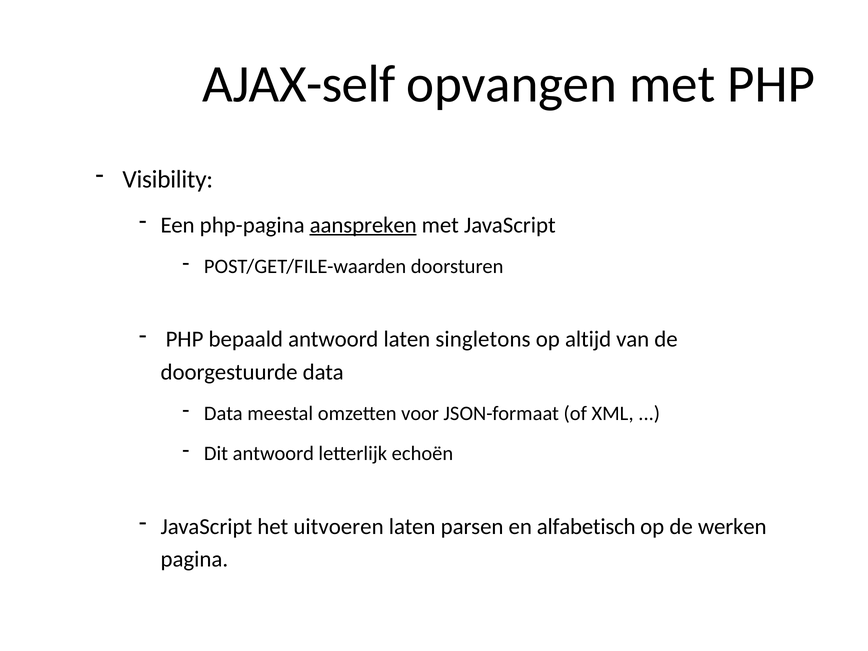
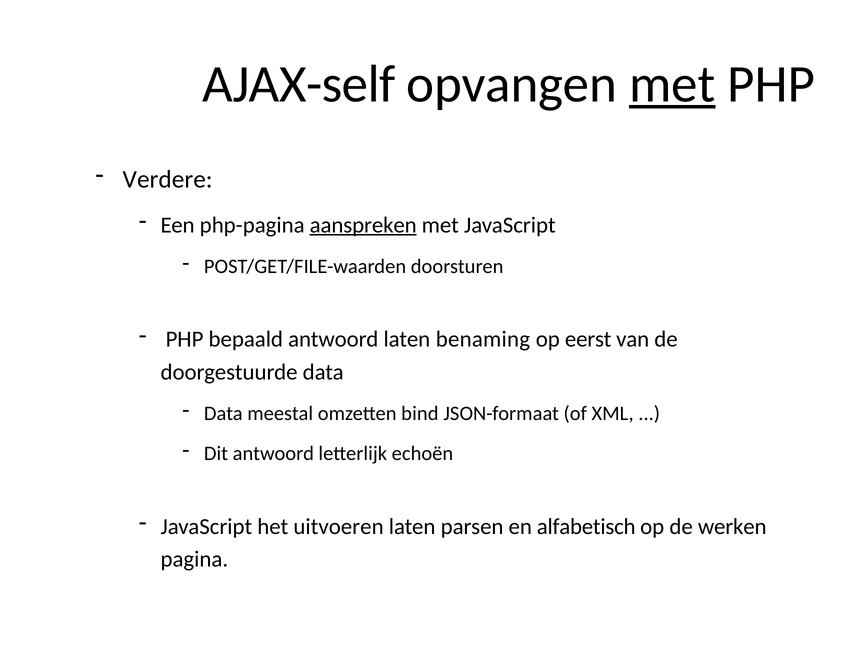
met underline: none -> present (672, 84)
Visibility: Visibility -> Verdere (168, 179)
singletons: singletons -> benaming (483, 339)
altijd: altijd -> eerst (588, 339)
voor: voor -> bind (420, 414)
